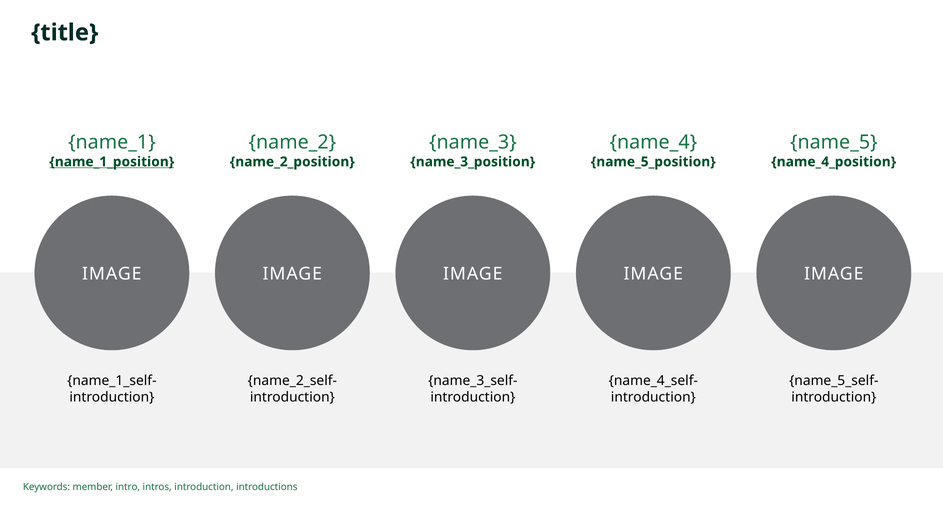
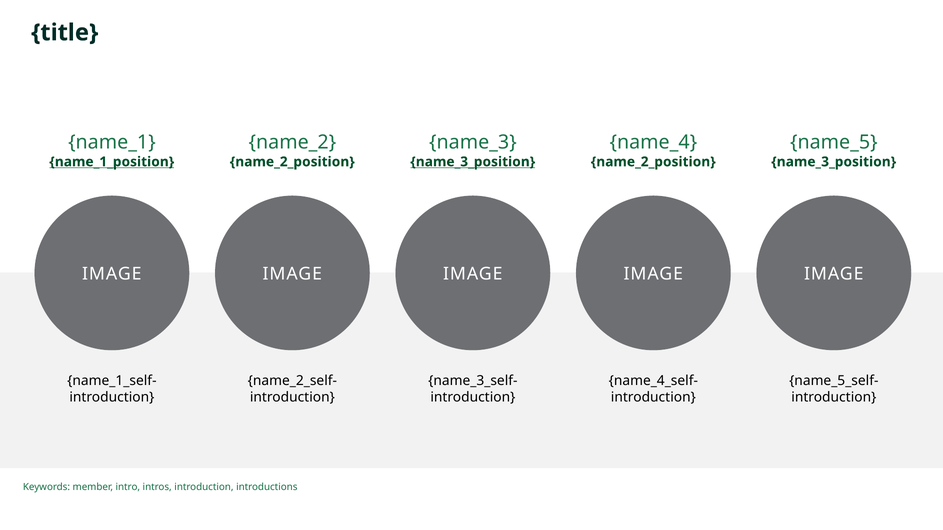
name_3_position underline: none -> present (473, 162)
name_5_position: name_5_position -> name_2_position (653, 162)
name_4_position: name_4_position -> name_3_position (834, 162)
